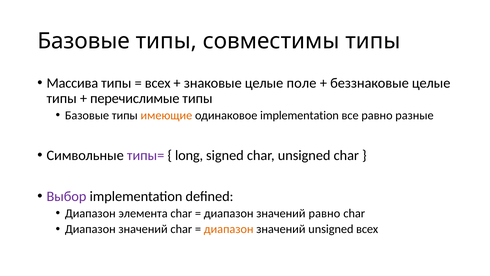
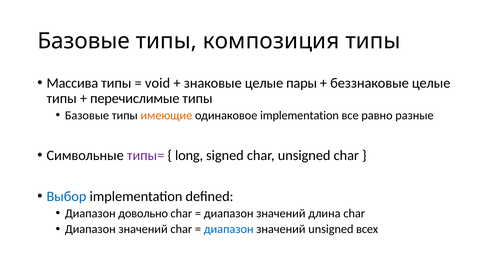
совместимы: совместимы -> композиция (271, 41)
всех: всех -> void (158, 83)
поле: поле -> пары (302, 83)
Выбор colour: purple -> blue (66, 196)
элемента: элемента -> довольно (143, 213)
значений равно: равно -> длина (324, 213)
диапазон colour: orange -> blue (229, 229)
